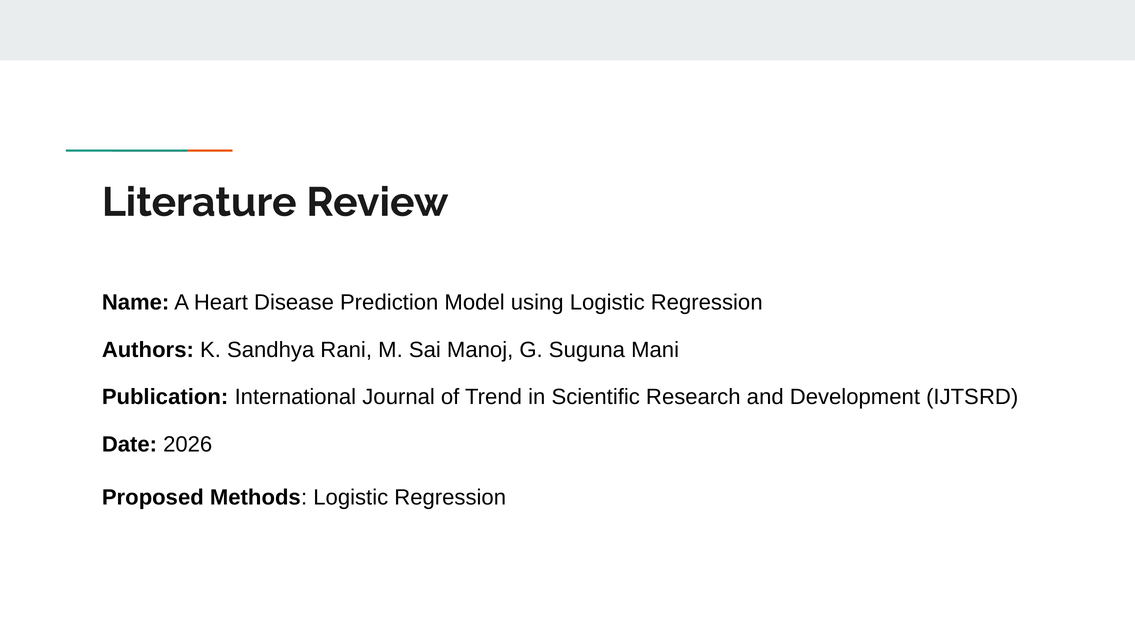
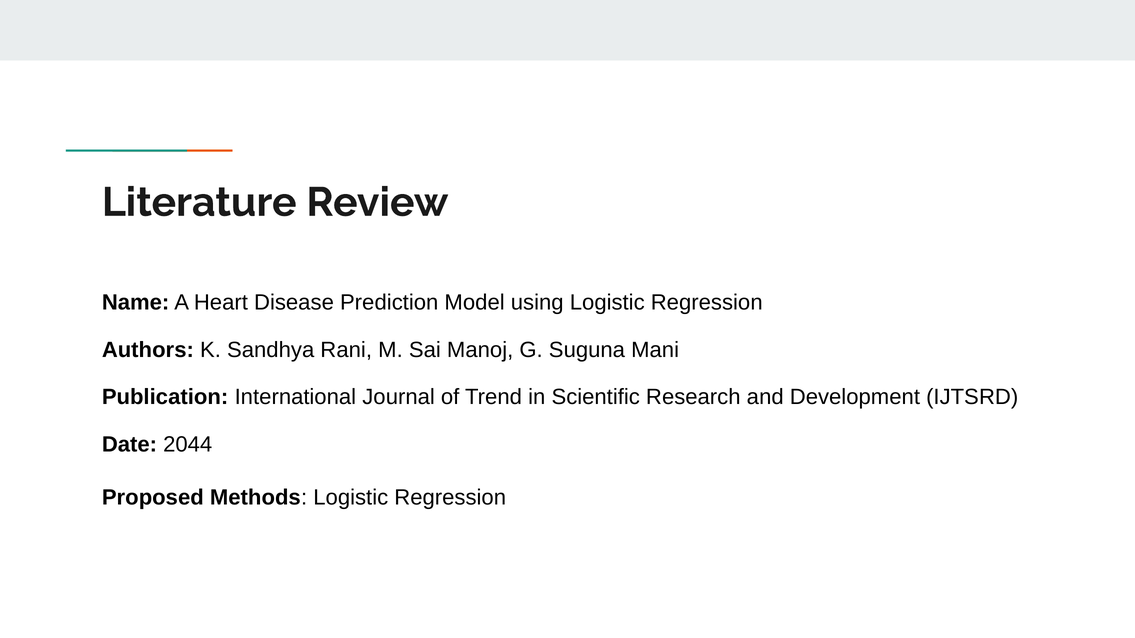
2026: 2026 -> 2044 (188, 445)
